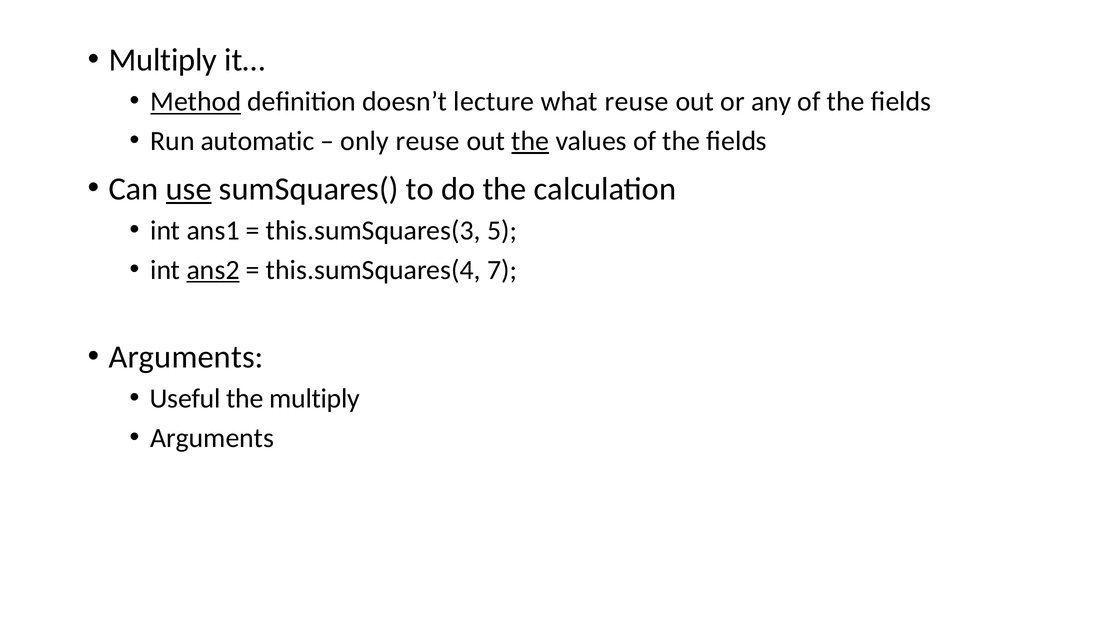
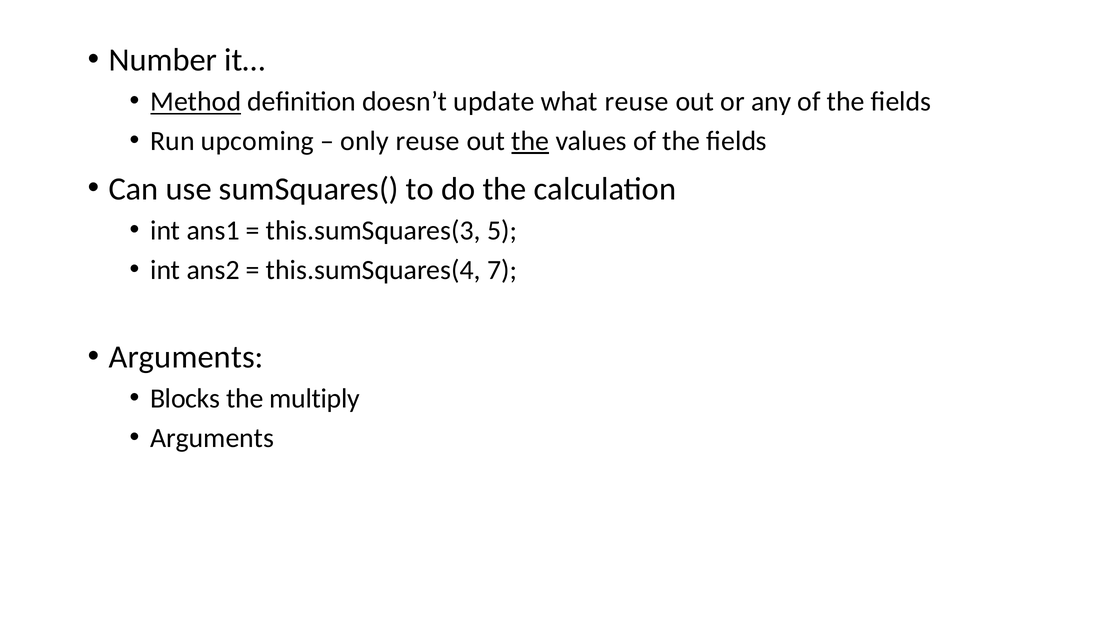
Multiply: Multiply -> Number (163, 60)
lecture: lecture -> update (494, 102)
automatic: automatic -> upcoming (257, 141)
use underline: present -> none (189, 189)
ans2 underline: present -> none (213, 270)
Useful: Useful -> Blocks (185, 399)
